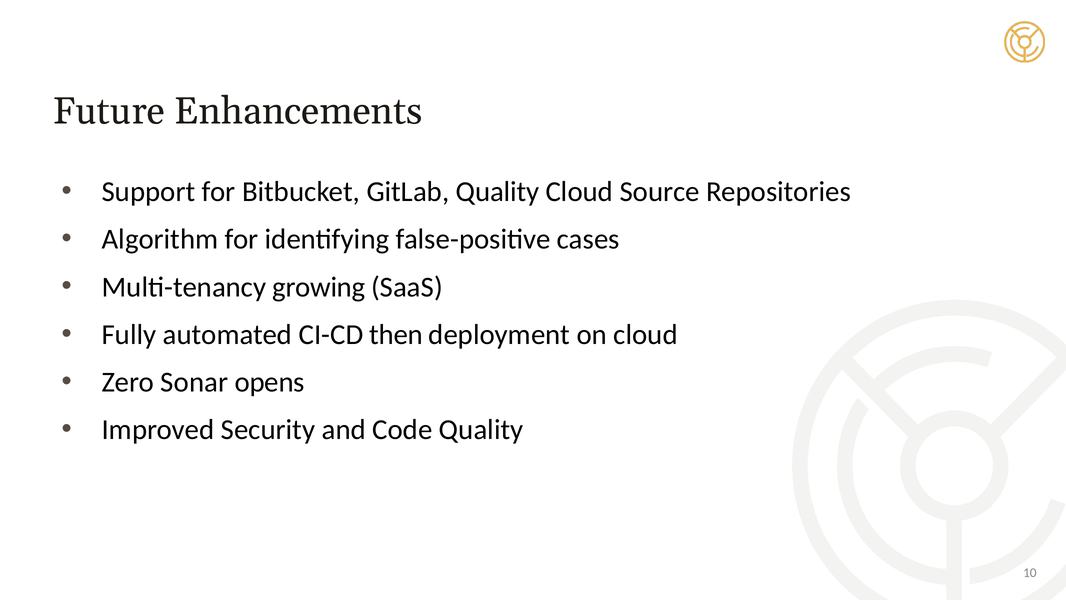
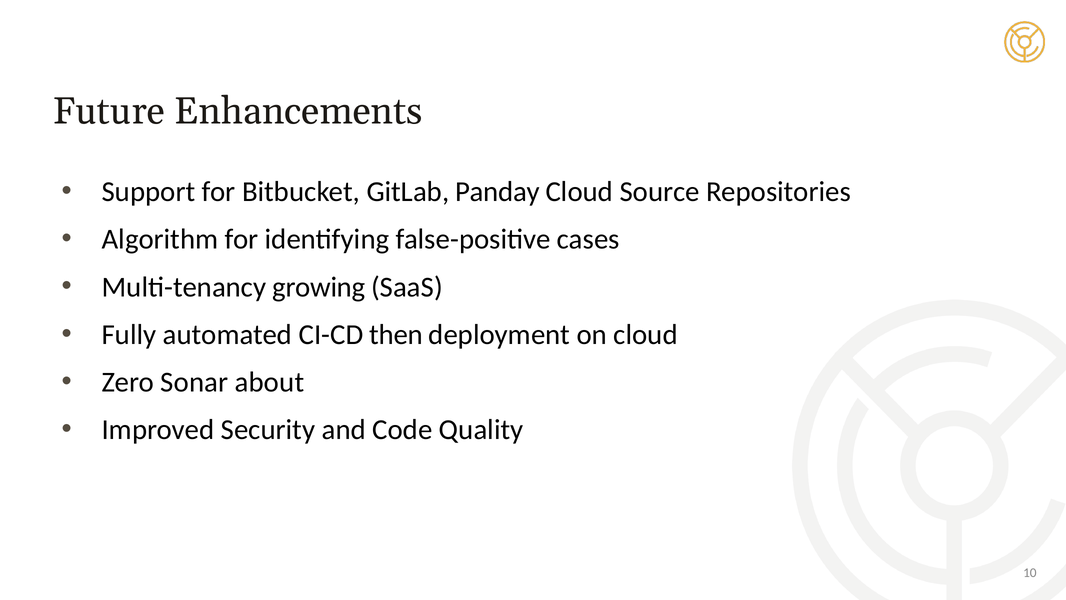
GitLab Quality: Quality -> Panday (498, 192)
opens: opens -> about (269, 382)
